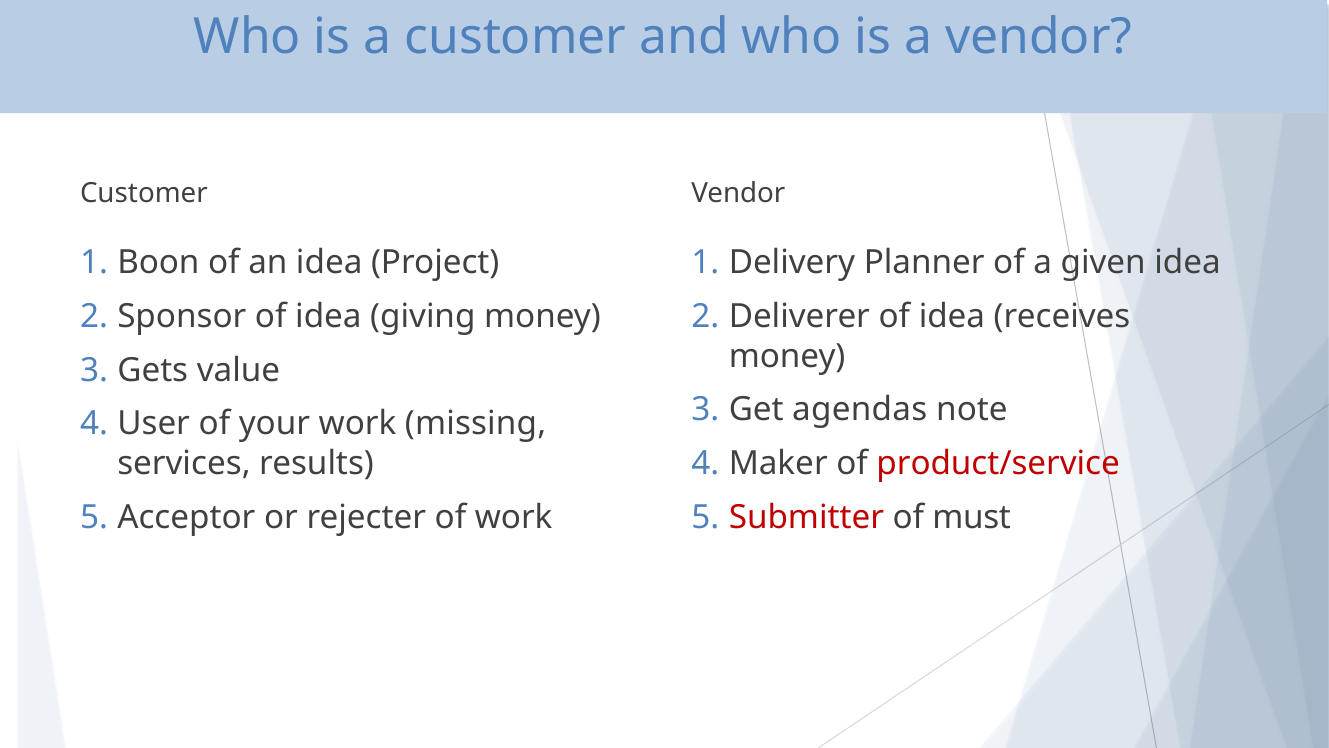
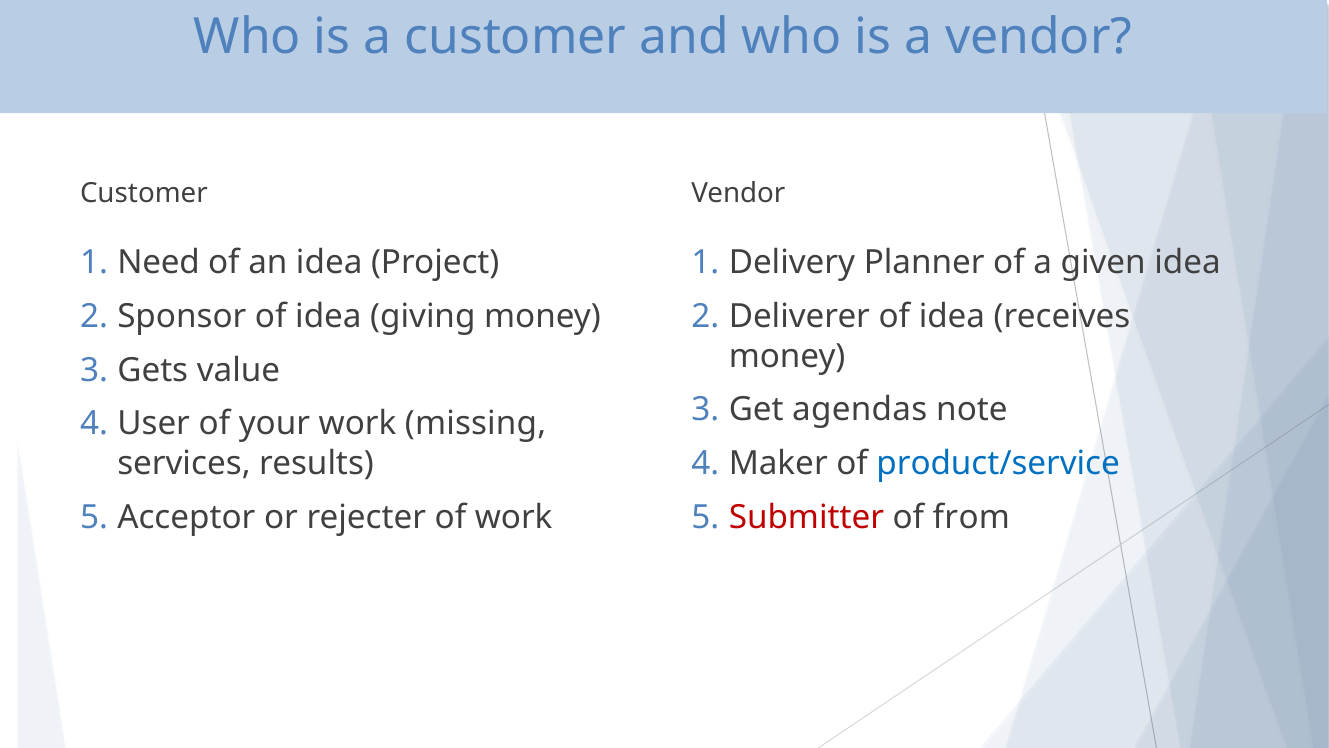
Boon: Boon -> Need (159, 262)
product/service colour: red -> blue (998, 463)
must: must -> from (971, 517)
